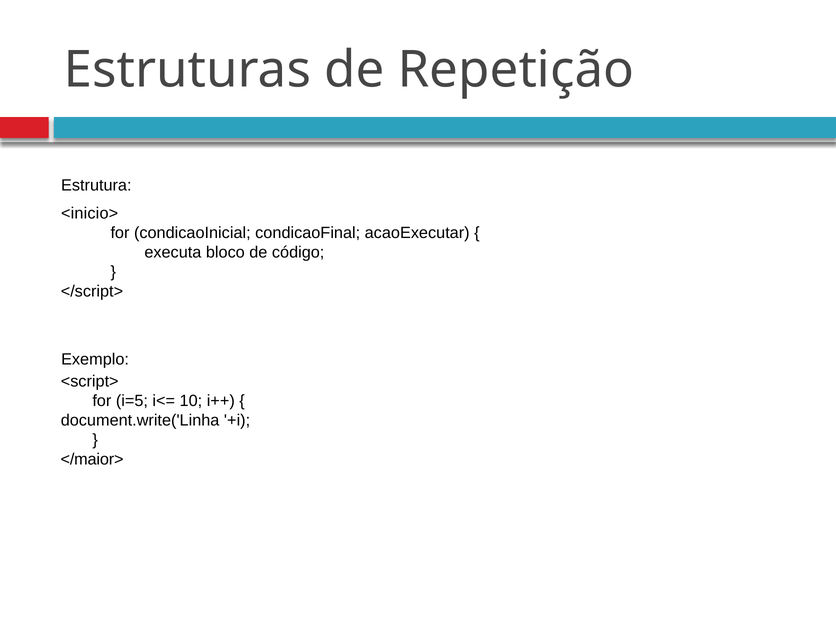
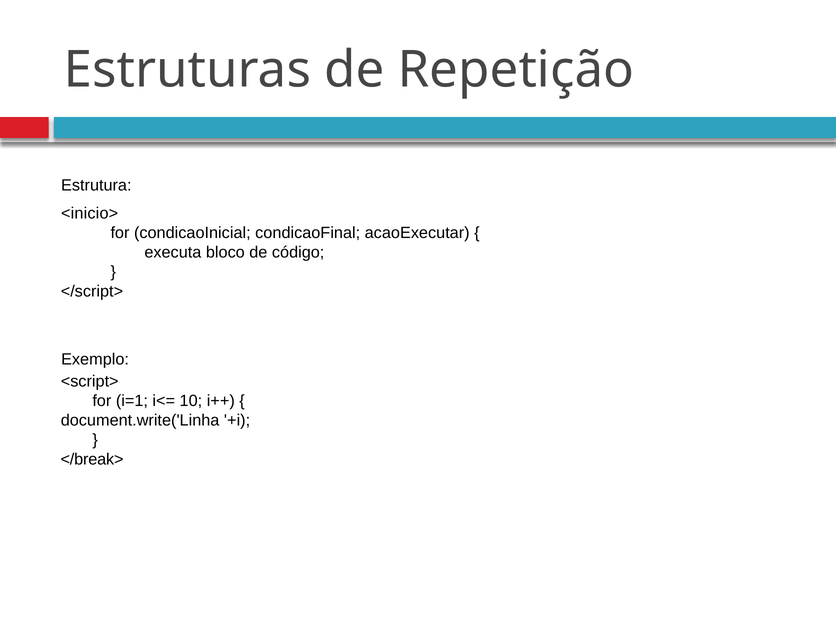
i=5: i=5 -> i=1 (132, 401)
</maior>: </maior> -> </break> (92, 459)
